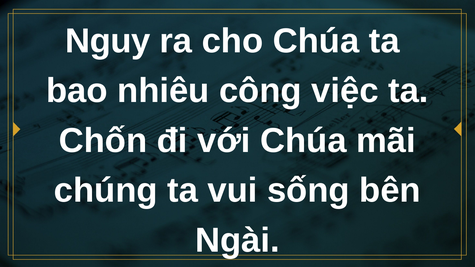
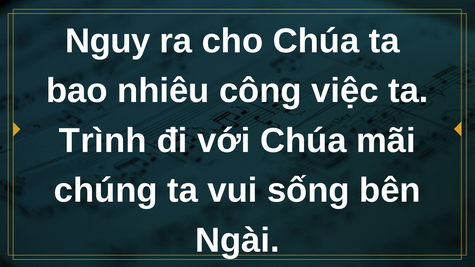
Chốn: Chốn -> Trình (103, 141)
